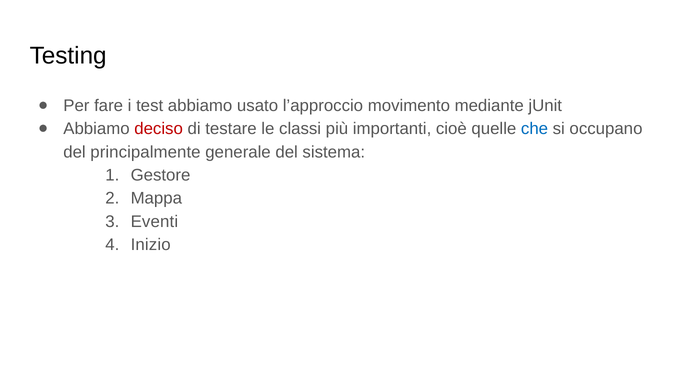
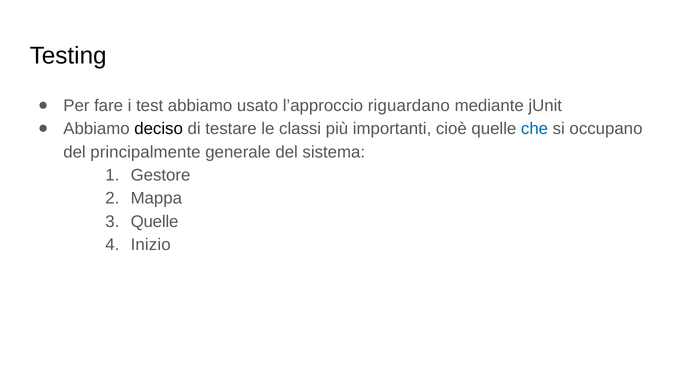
movimento: movimento -> riguardano (409, 106)
deciso colour: red -> black (159, 129)
Eventi: Eventi -> Quelle (155, 222)
